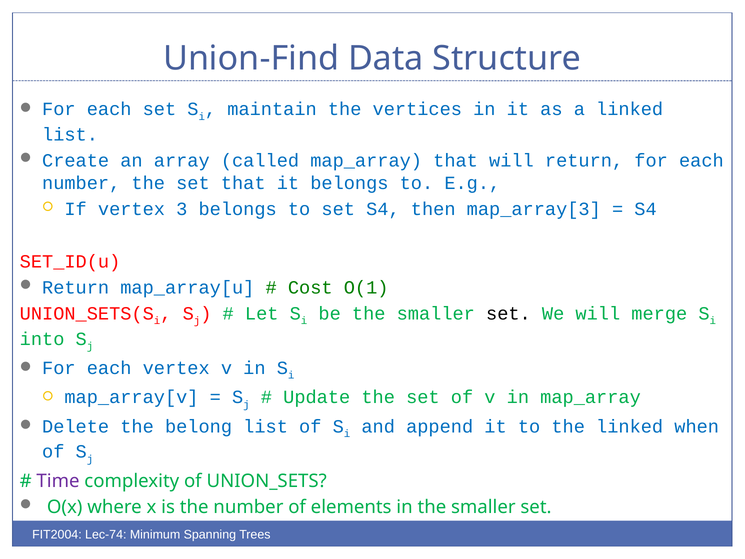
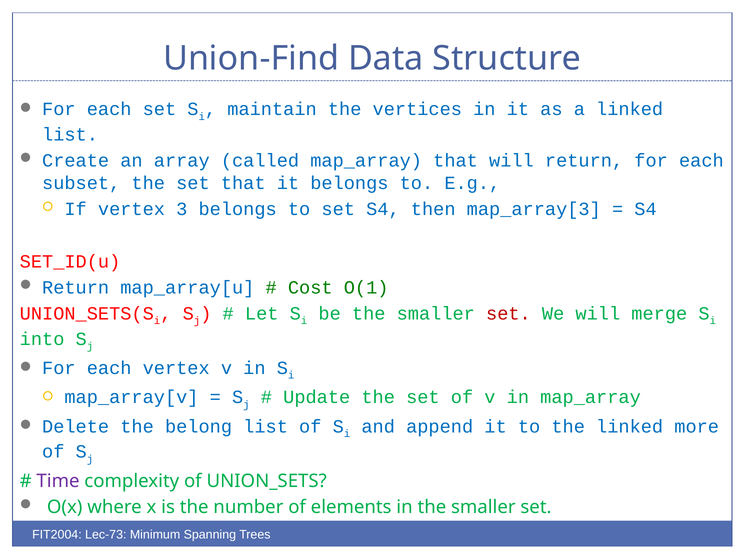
number: number -> subset (81, 183)
set colour: black -> red (508, 313)
when: when -> more (697, 426)
Lec-74: Lec-74 -> Lec-73 (106, 534)
